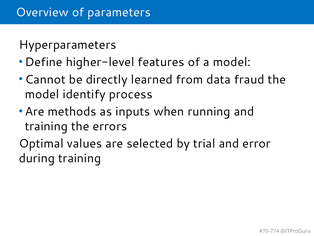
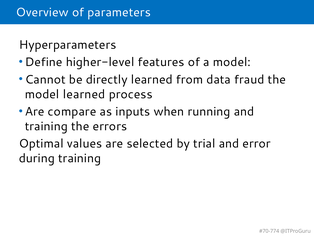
model identify: identify -> learned (84, 94)
methods: methods -> compare (72, 111)
